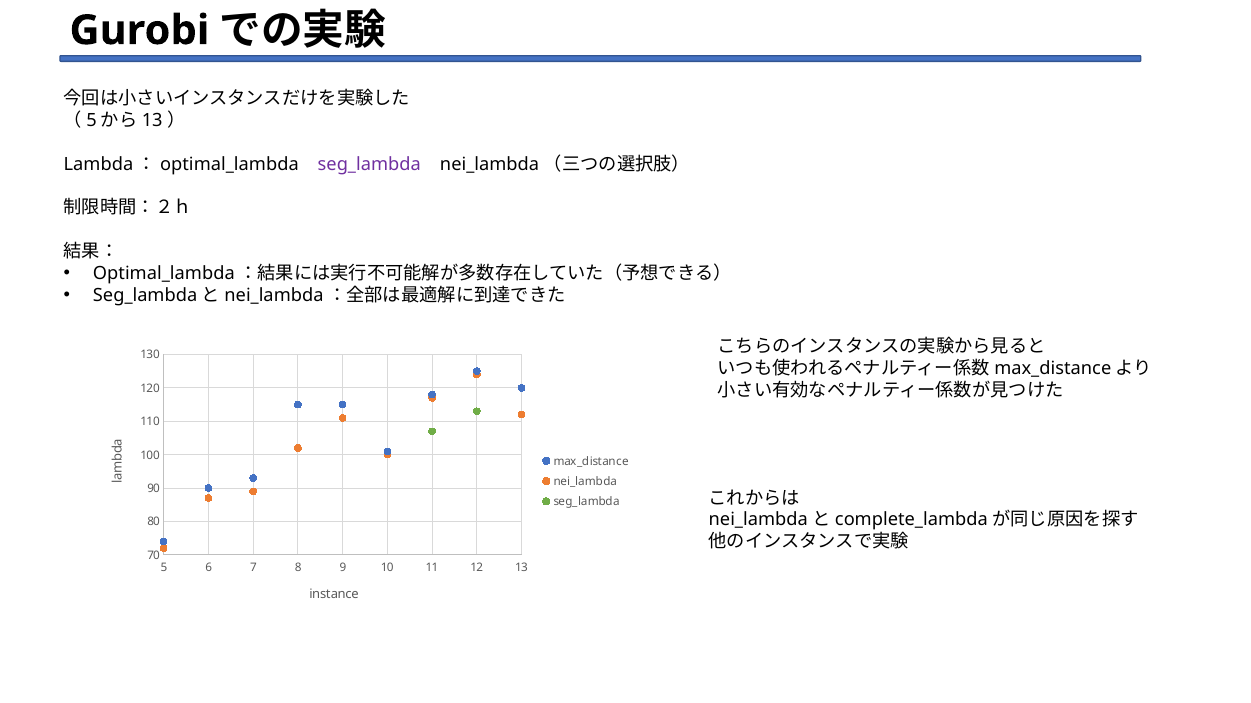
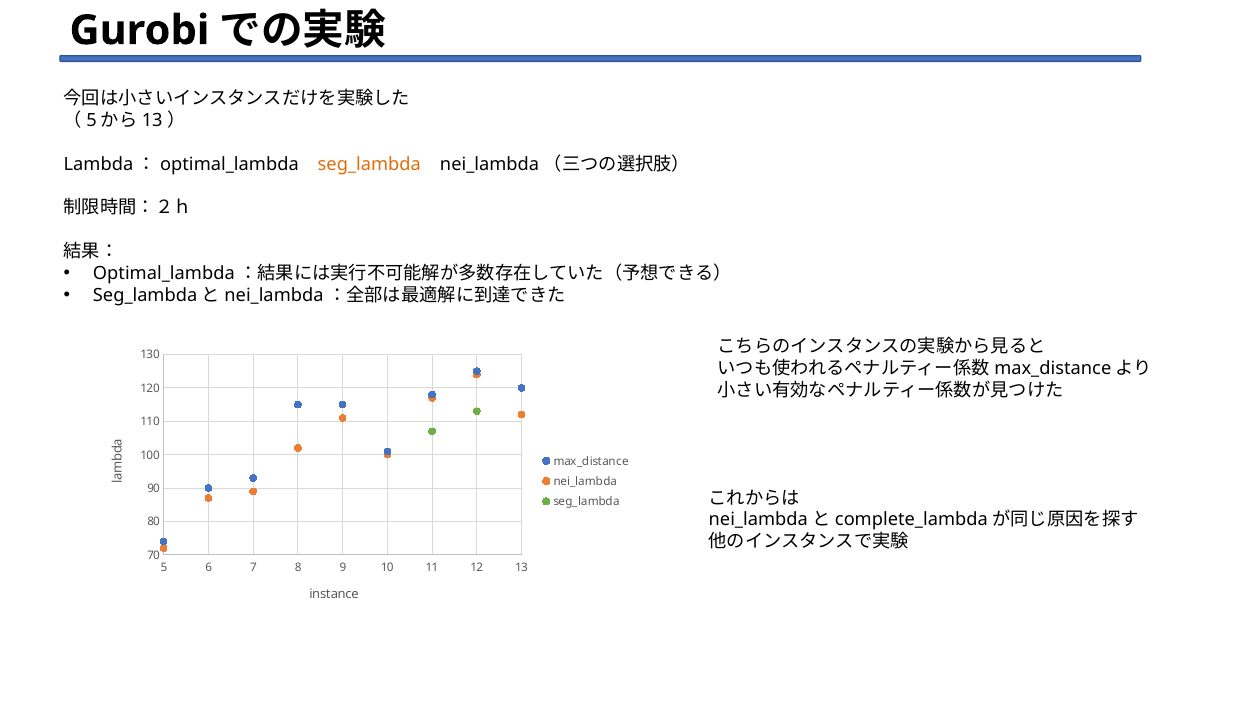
seg_lambda colour: purple -> orange (369, 164)
